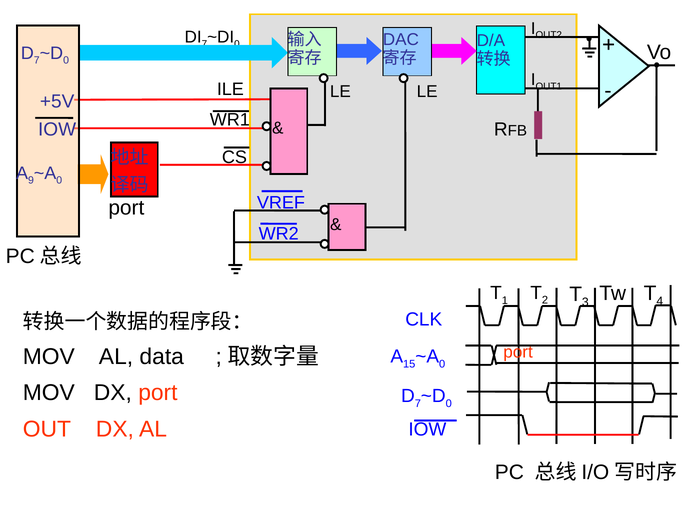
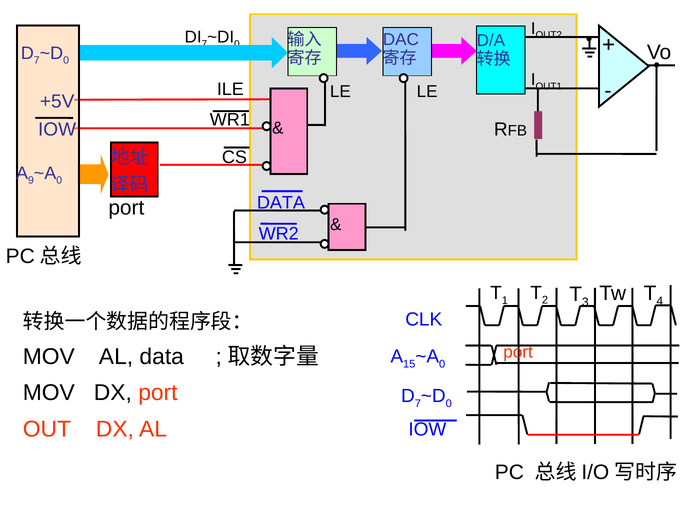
VREF: VREF -> DATA (281, 203)
